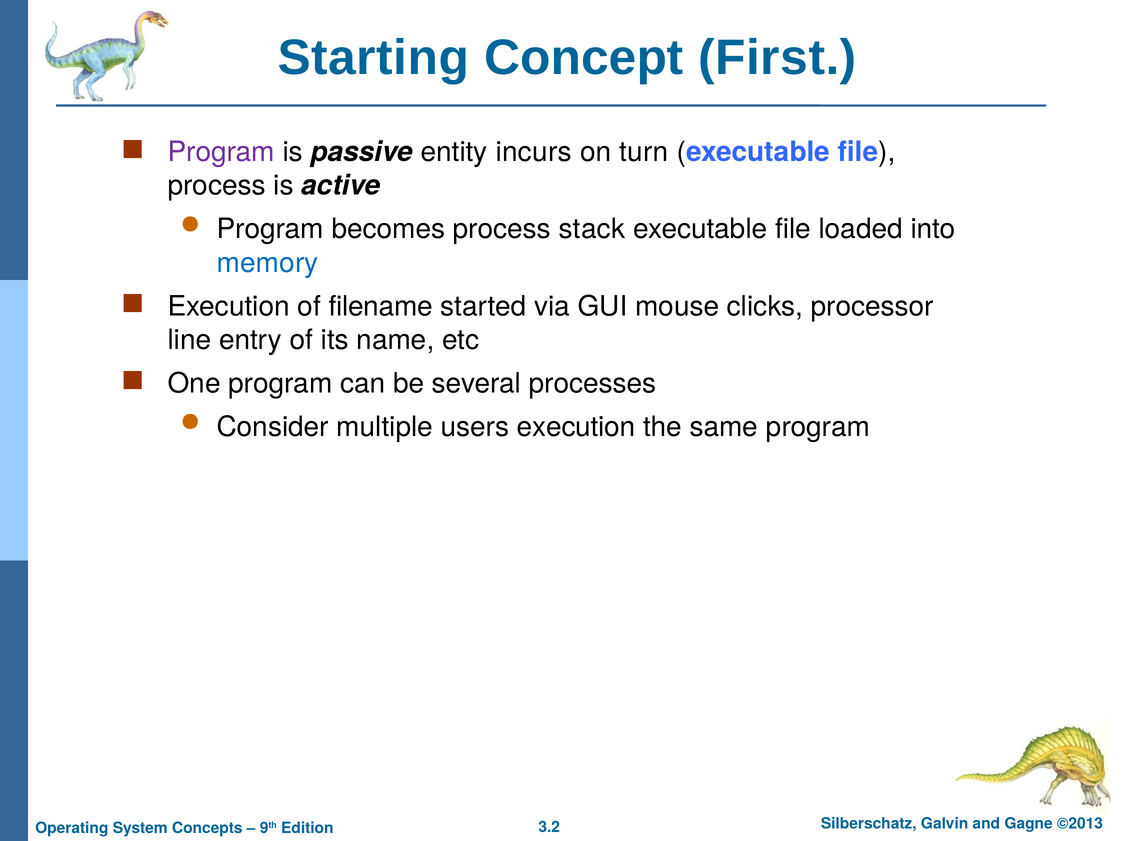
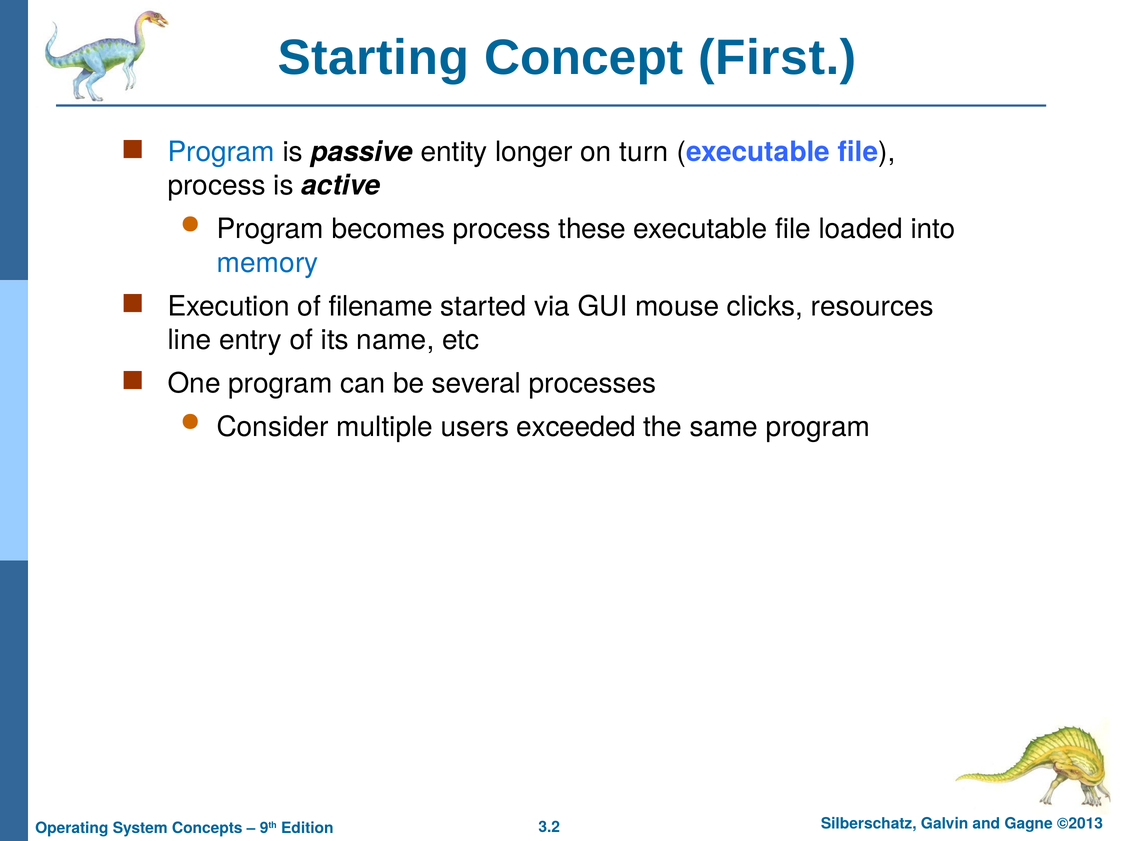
Program colour: purple -> blue (221, 152)
incurs: incurs -> longer (534, 152)
stack: stack -> these (592, 229)
processor: processor -> resources (872, 306)
users execution: execution -> exceeded (576, 427)
